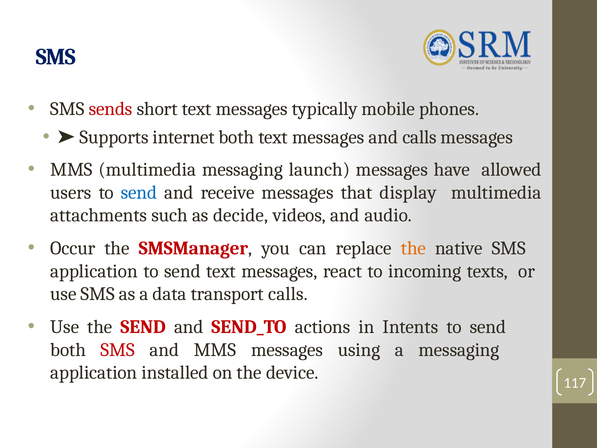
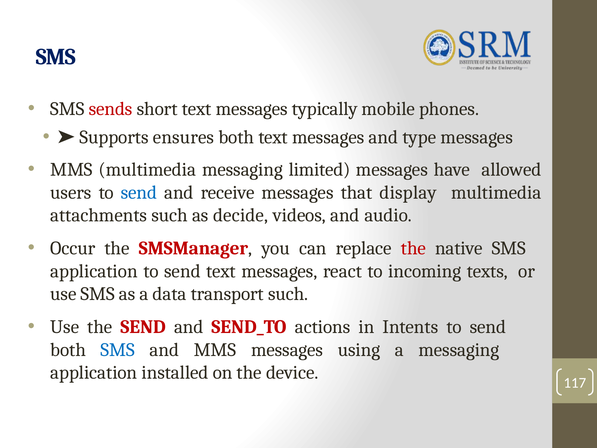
internet: internet -> ensures (183, 137)
and calls: calls -> type (419, 137)
launch: launch -> limited (320, 169)
the colour: orange -> red (413, 248)
transport calls: calls -> such (288, 294)
SMS colour: red -> blue (118, 350)
